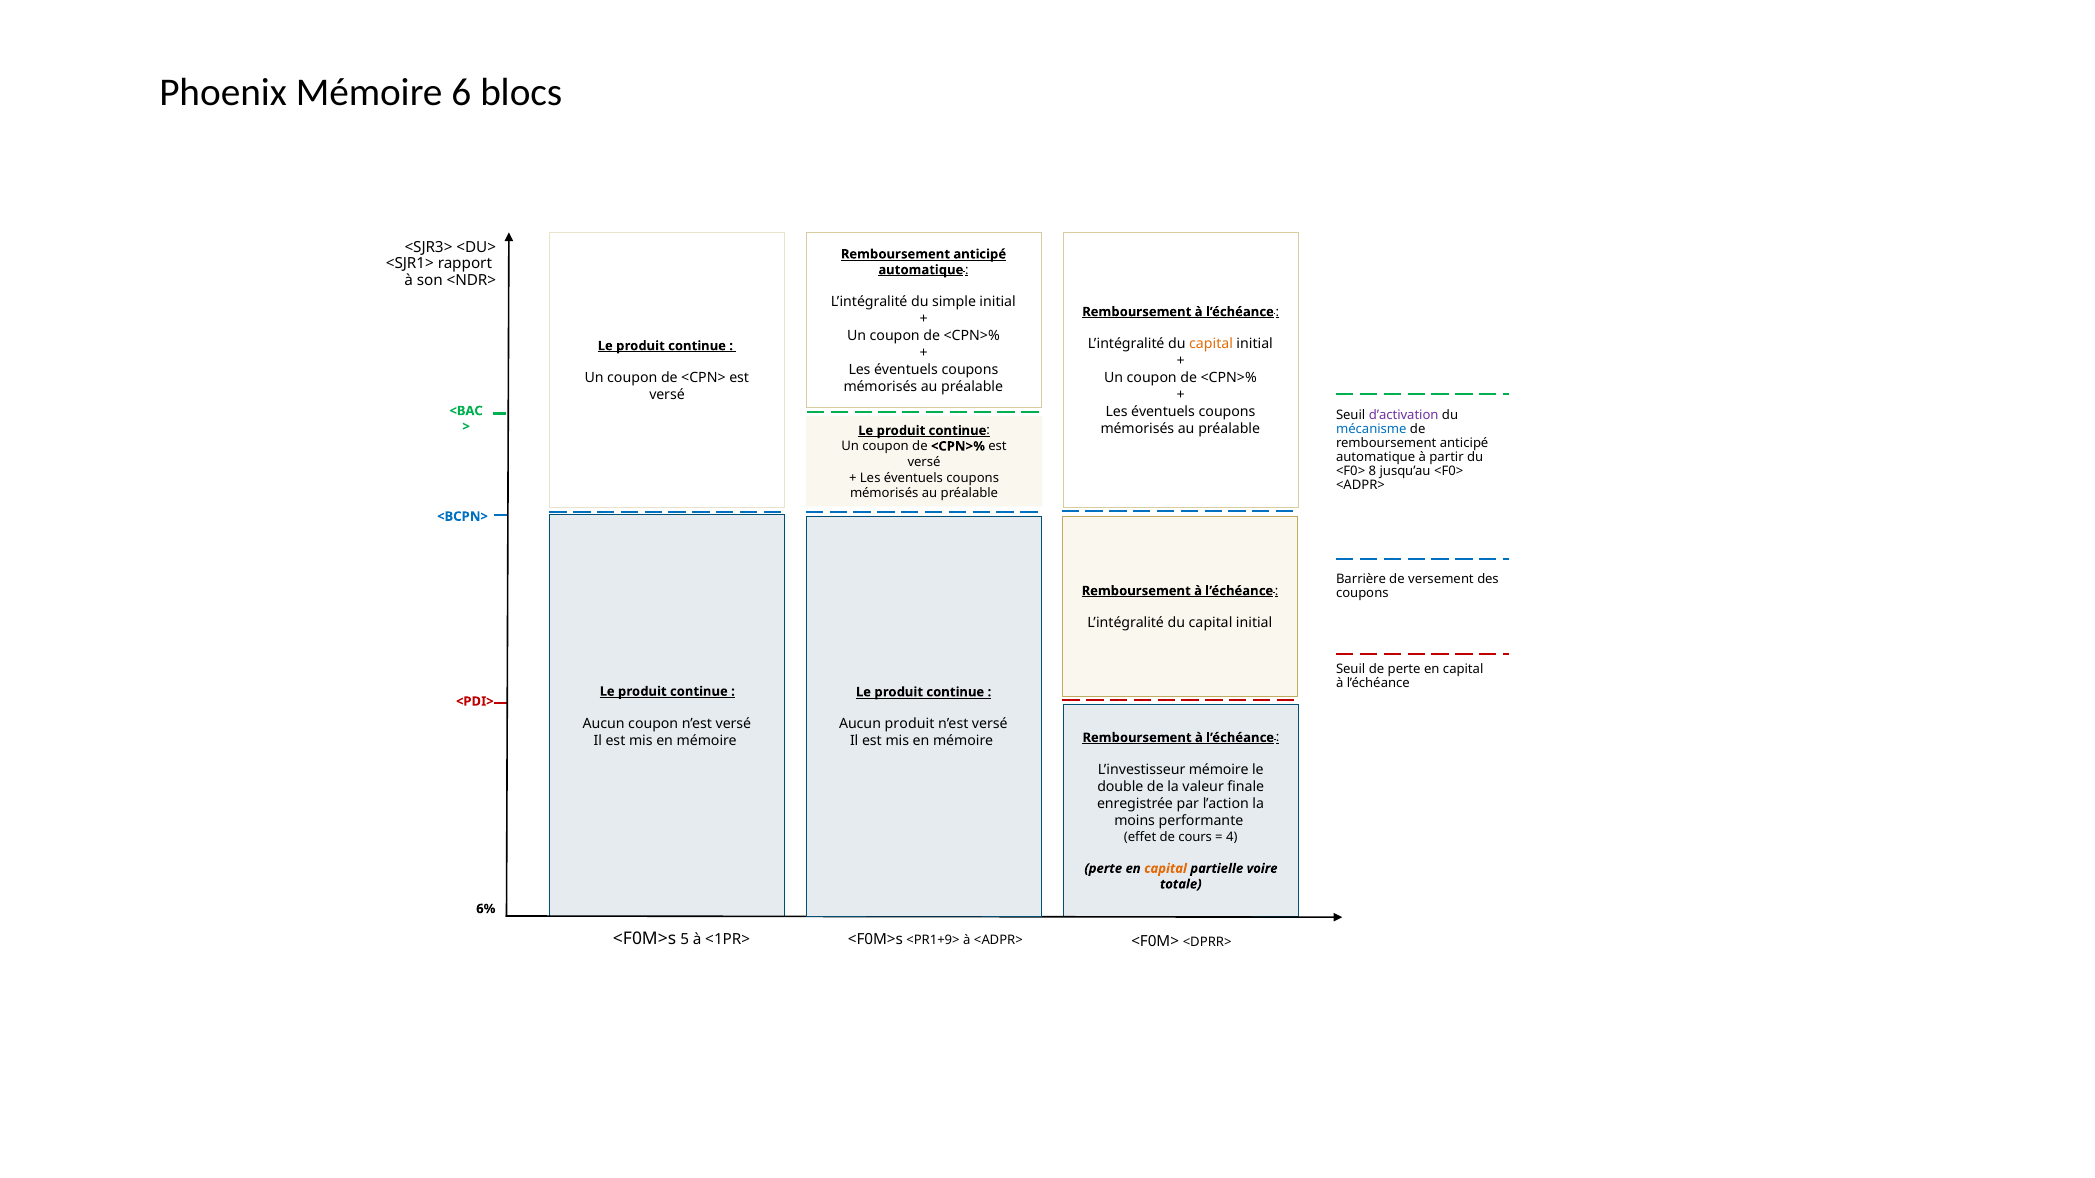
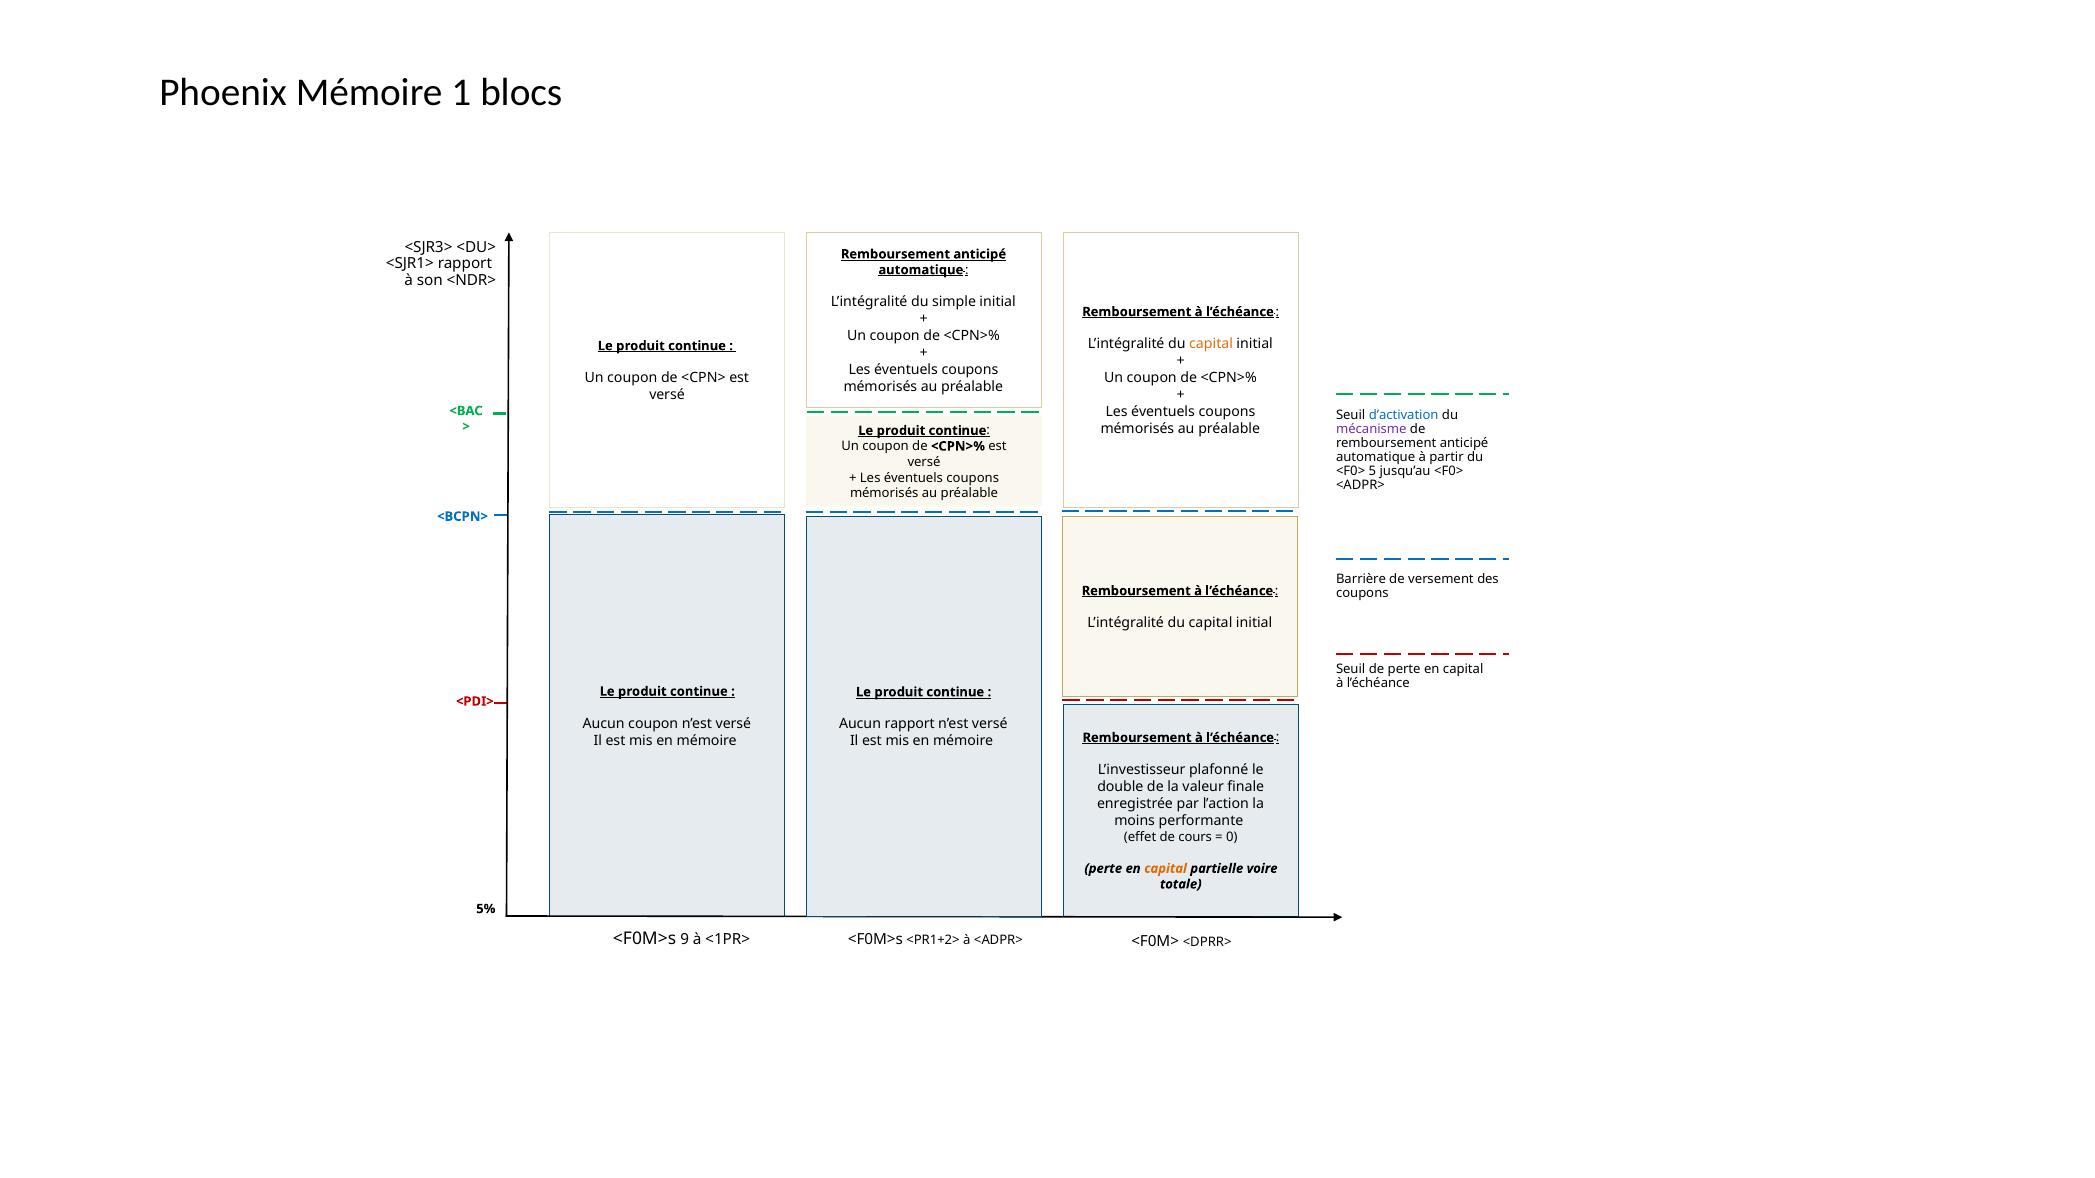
6: 6 -> 1 (461, 93)
d’activation colour: purple -> blue (1404, 415)
mécanisme colour: blue -> purple (1371, 429)
8: 8 -> 5 (1372, 472)
Aucun produit: produit -> rapport (910, 724)
L’investisseur mémoire: mémoire -> plafonné (1219, 770)
4: 4 -> 0 (1232, 837)
6%: 6% -> 5% (486, 909)
5: 5 -> 9 (685, 940)
<PR1+9>: <PR1+9> -> <PR1+2> (933, 941)
